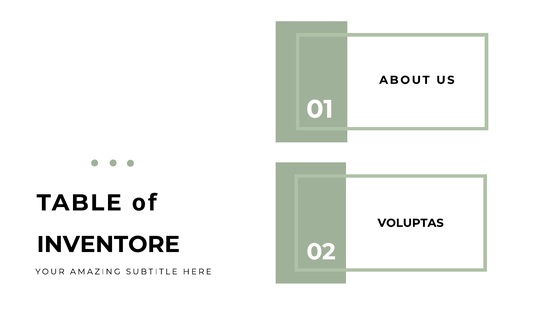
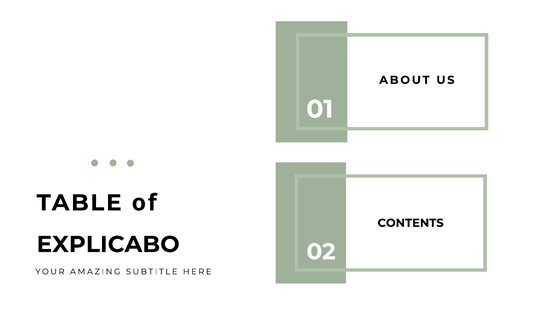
VOLUPTAS: VOLUPTAS -> CONTENTS (411, 223)
INVENTORE: INVENTORE -> EXPLICABO (108, 244)
